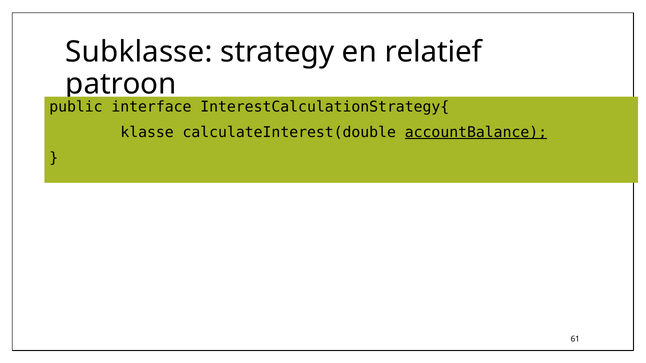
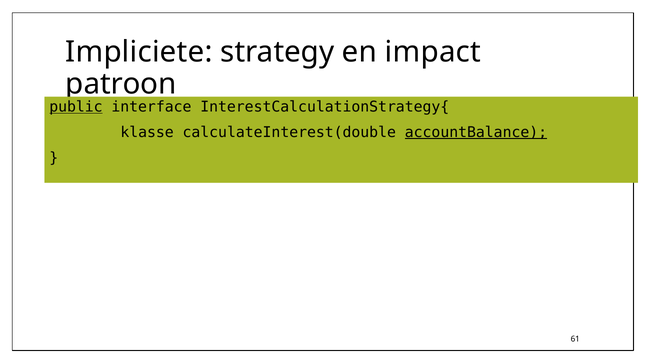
Subklasse: Subklasse -> Impliciete (139, 52)
relatief: relatief -> impact (433, 52)
public underline: none -> present (76, 107)
